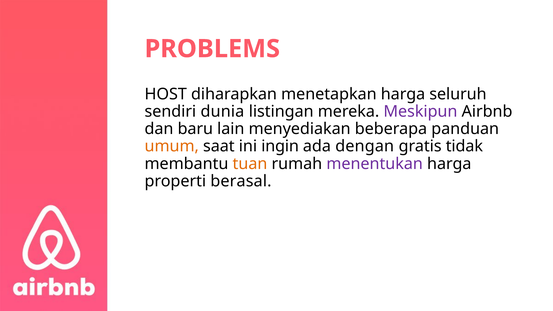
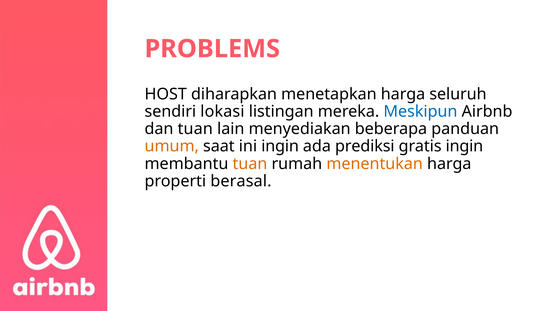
dunia: dunia -> lokasi (222, 112)
Meskipun colour: purple -> blue (420, 112)
dan baru: baru -> tuan (195, 129)
dengan: dengan -> prediksi (365, 146)
gratis tidak: tidak -> ingin (464, 146)
menentukan colour: purple -> orange (375, 164)
